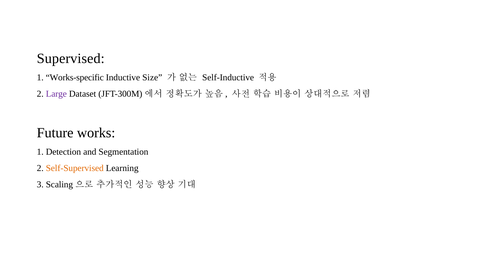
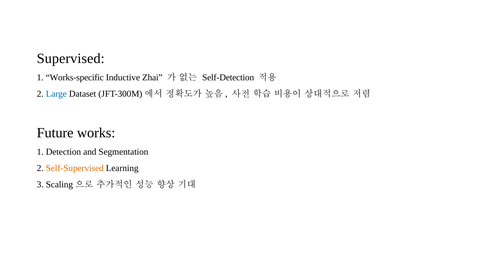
Size: Size -> Zhai (152, 78)
Self-Inductive: Self-Inductive -> Self-Detection (228, 78)
Large colour: purple -> blue (56, 94)
